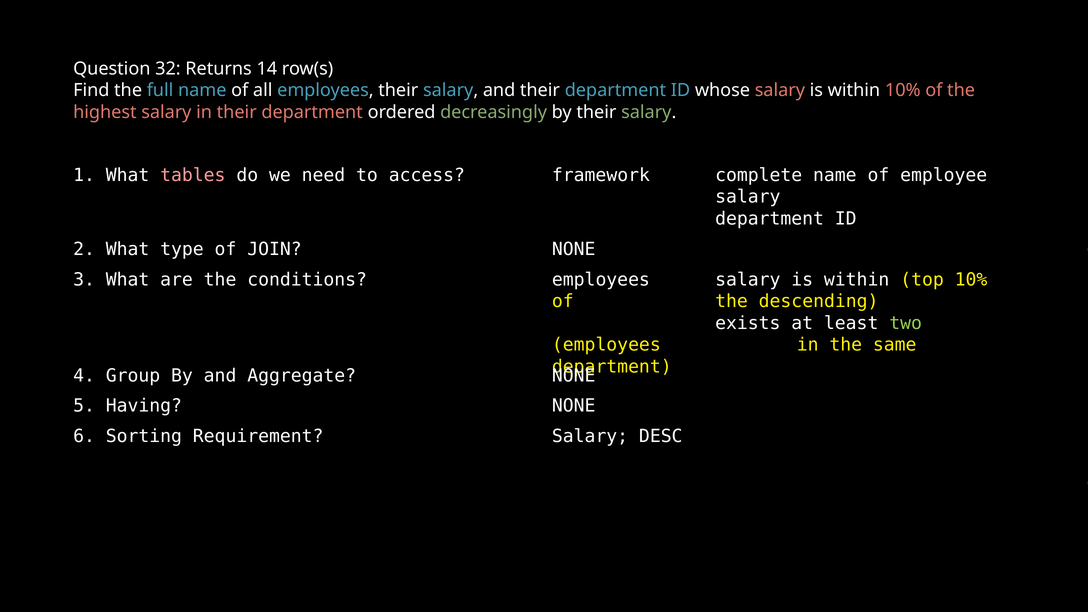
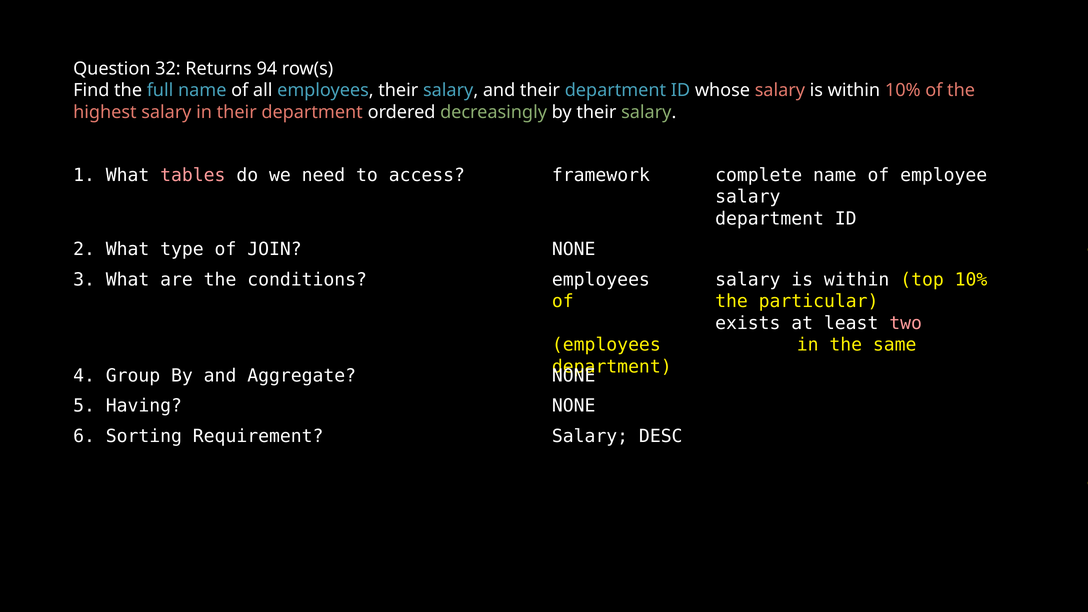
14: 14 -> 94 (267, 69)
descending: descending -> particular (819, 301)
two colour: light green -> pink (906, 323)
